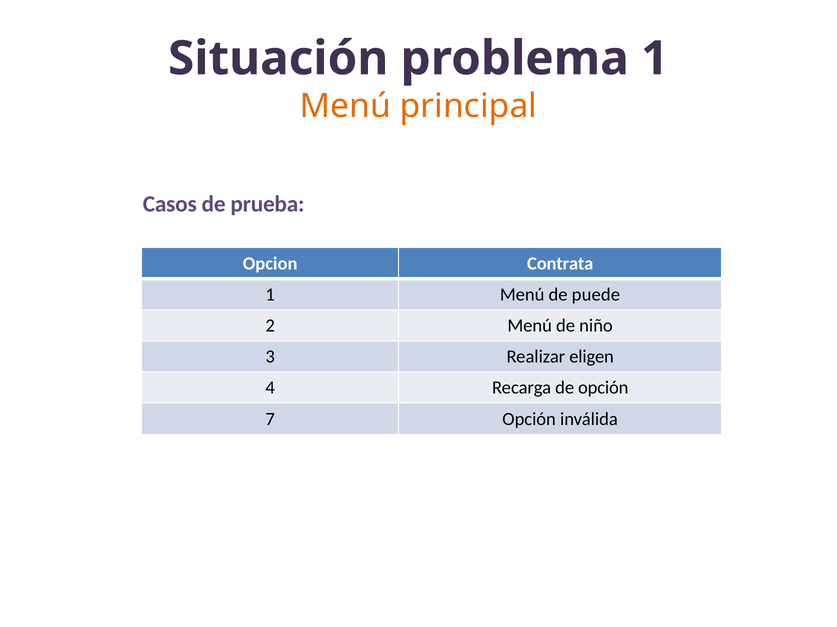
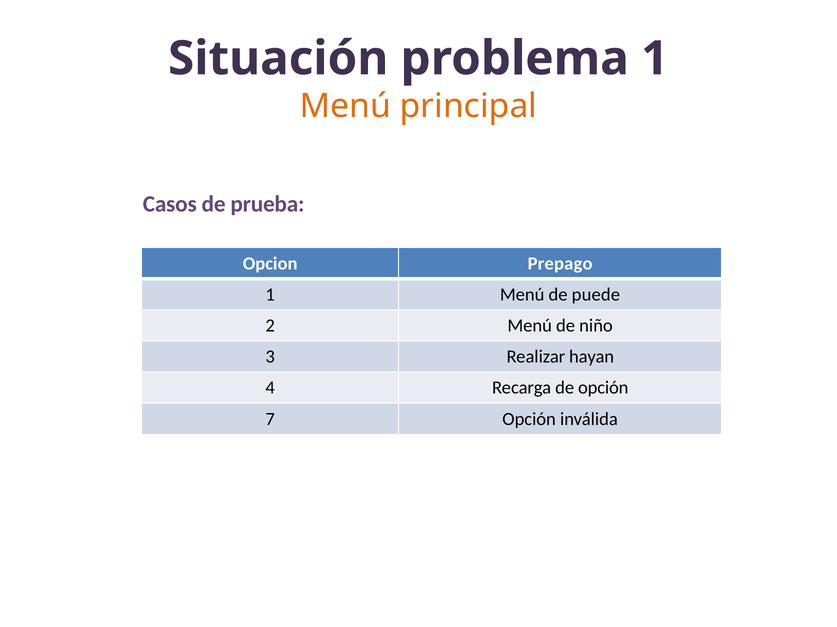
Contrata: Contrata -> Prepago (560, 264)
eligen: eligen -> hayan (592, 357)
